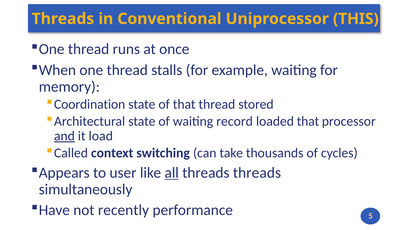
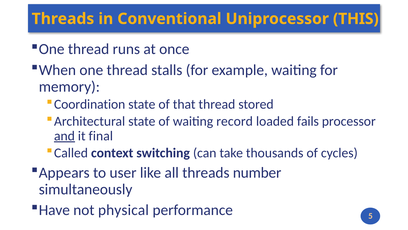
loaded that: that -> fails (308, 121)
load: load -> final (101, 136)
all underline: present -> none (172, 172)
threads threads: threads -> number (257, 172)
recently: recently -> physical (123, 210)
